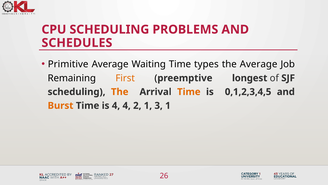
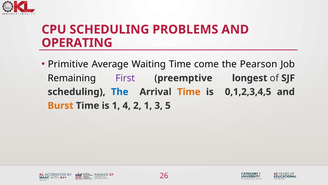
SCHEDULES: SCHEDULES -> OPERATING (77, 43)
types: types -> come (206, 64)
the Average: Average -> Pearson (259, 64)
First colour: orange -> purple (125, 78)
The colour: orange -> blue (120, 92)
is 4: 4 -> 1 (116, 105)
3 1: 1 -> 5 (168, 105)
